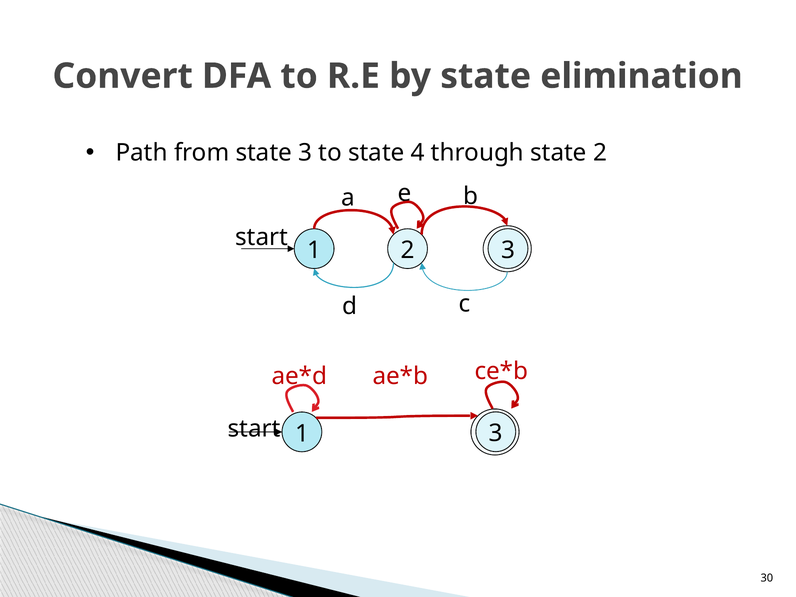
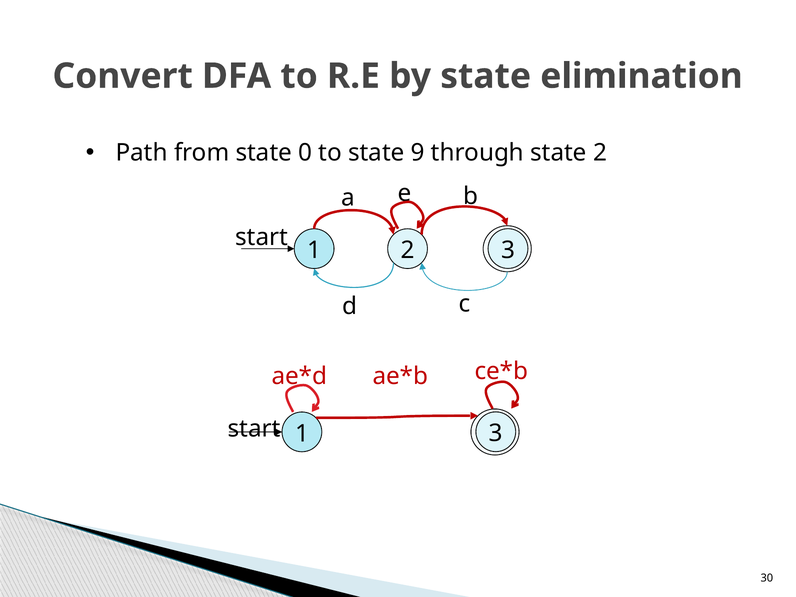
state 3: 3 -> 0 (305, 153)
4: 4 -> 9 (418, 153)
